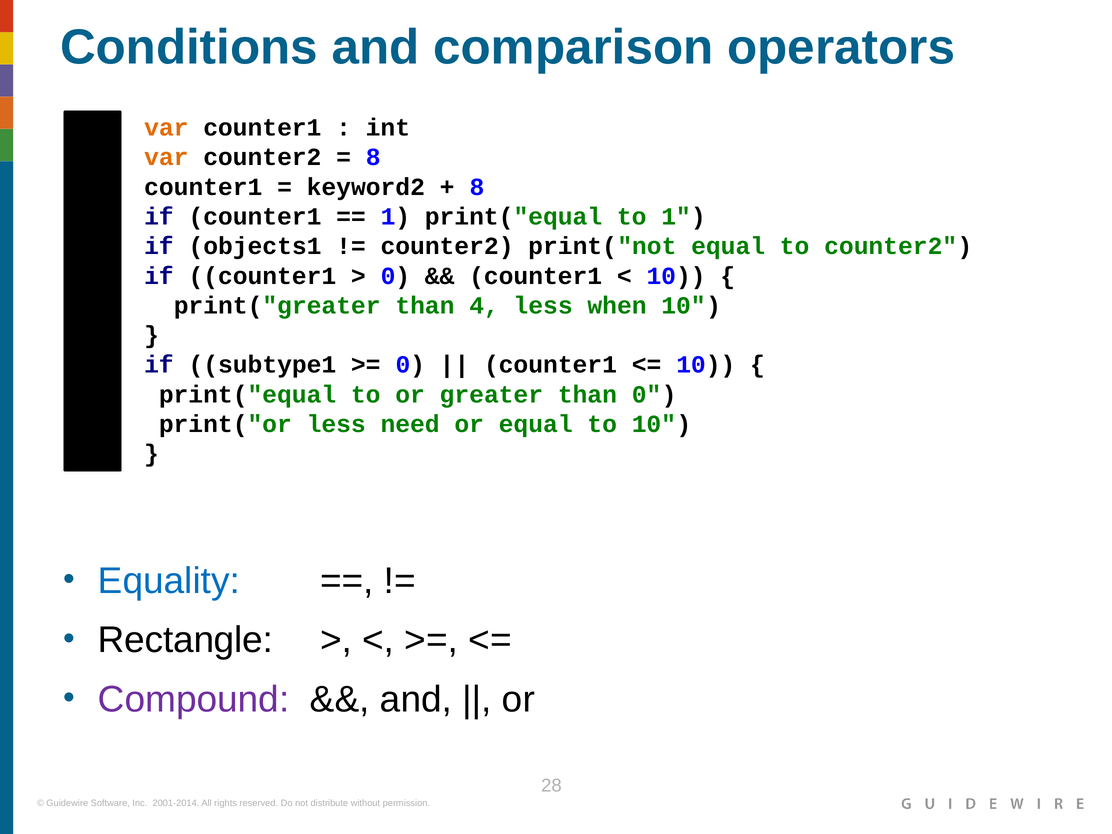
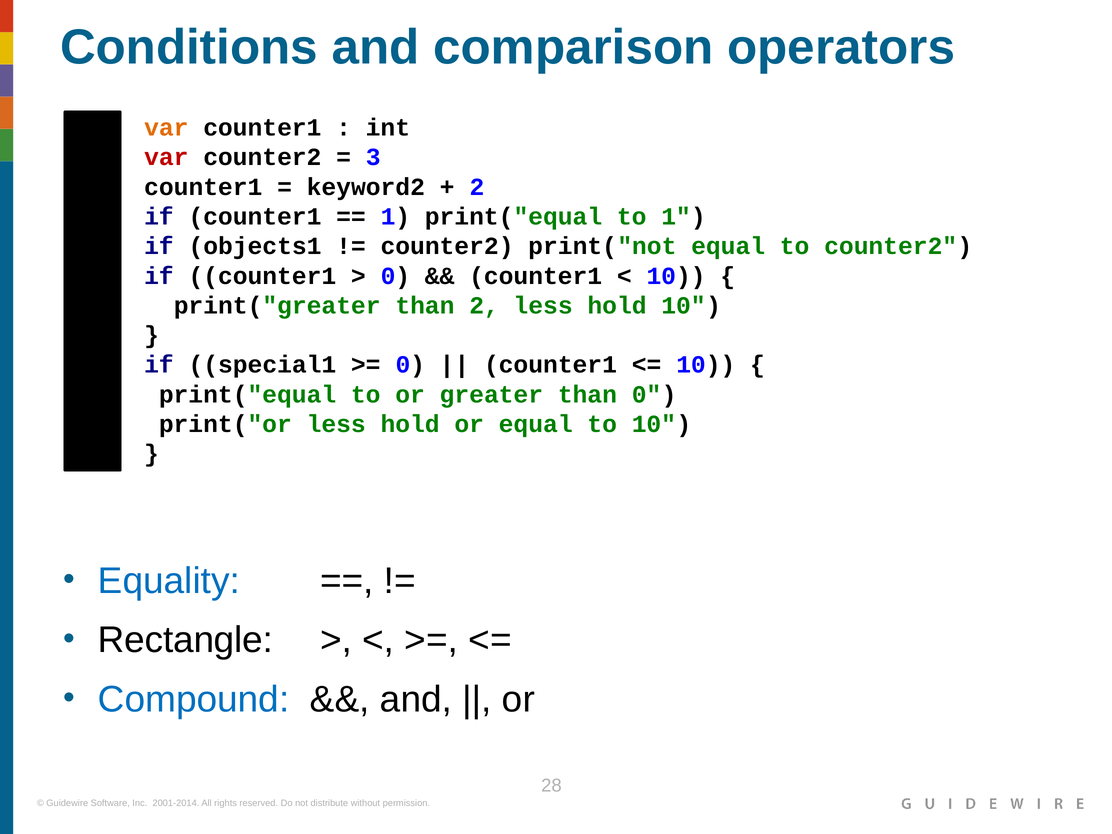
var colour: orange -> red (166, 157)
8: 8 -> 3 (373, 157)
8: 8 -> 2 (477, 187)
than 4: 4 -> 2 (484, 306)
when: when -> hold (617, 306)
subtype1: subtype1 -> special1 (262, 365)
print("or less need: need -> hold (410, 424)
Compound colour: purple -> blue (194, 699)
